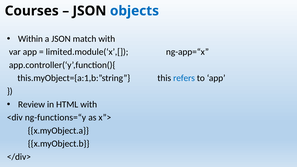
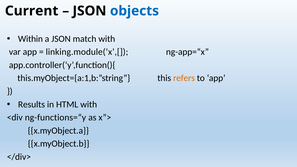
Courses: Courses -> Current (32, 11)
limited.module(‘x’,[: limited.module(‘x’,[ -> linking.module(‘x’,[ (87, 52)
refers colour: blue -> orange (184, 78)
Review: Review -> Results (31, 104)
